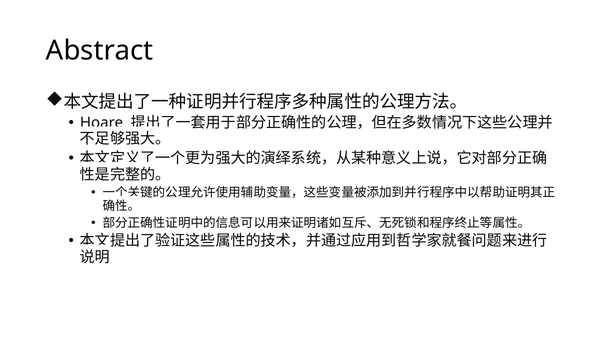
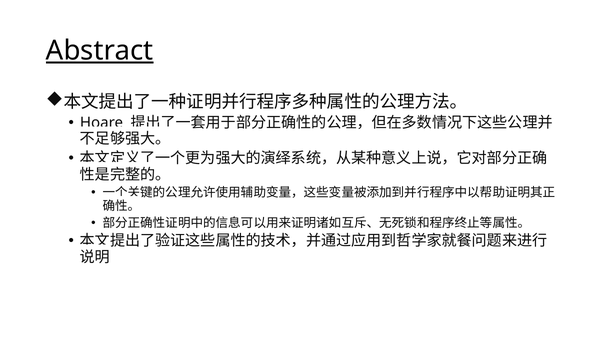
Abstract underline: none -> present (100, 51)
